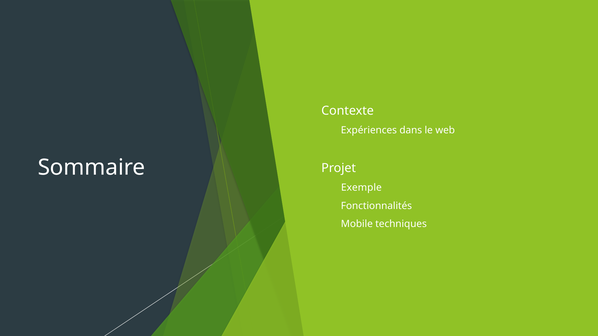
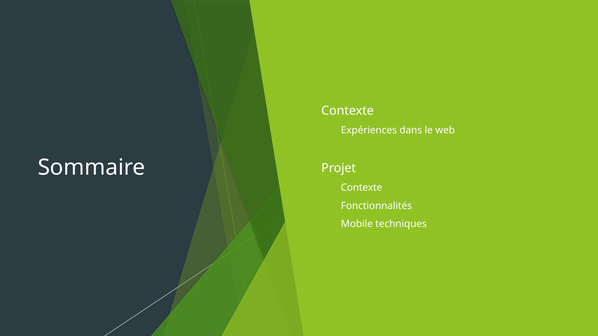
Exemple: Exemple -> Contexte (361, 188)
